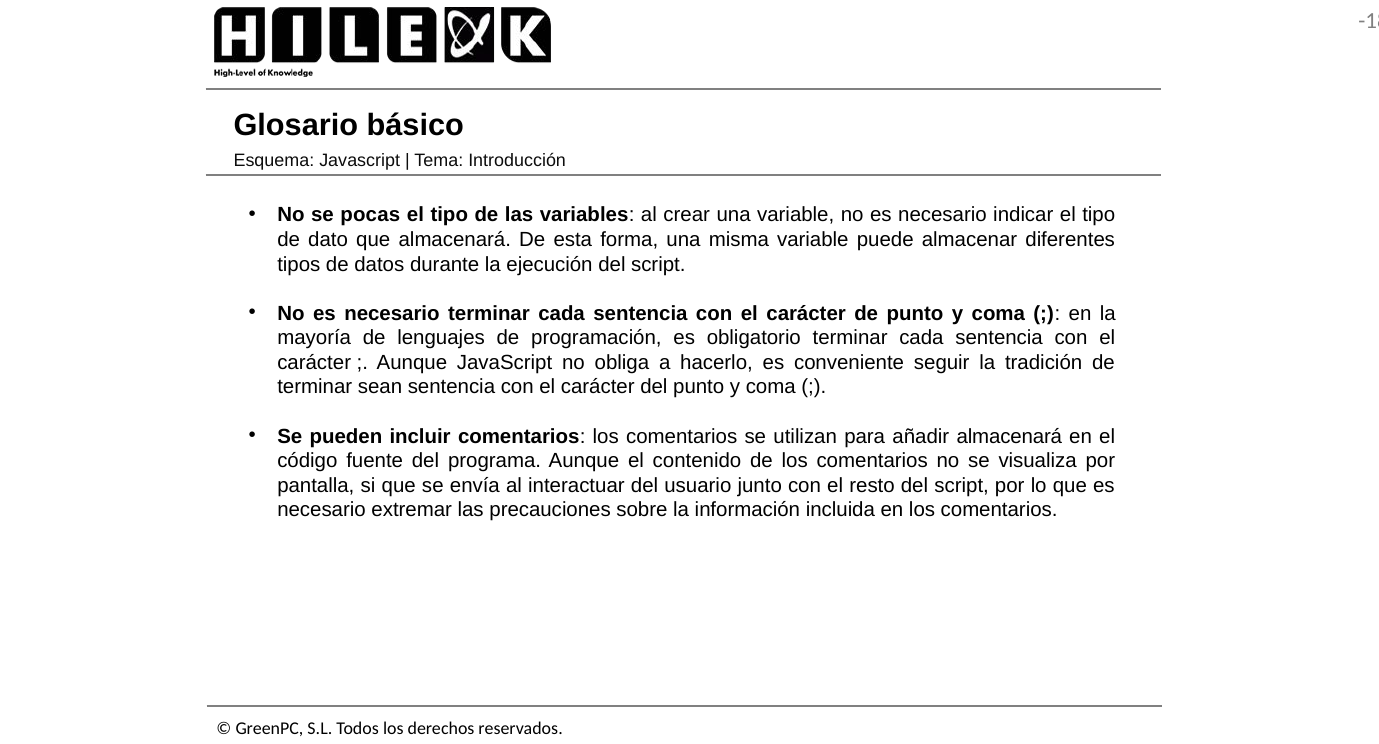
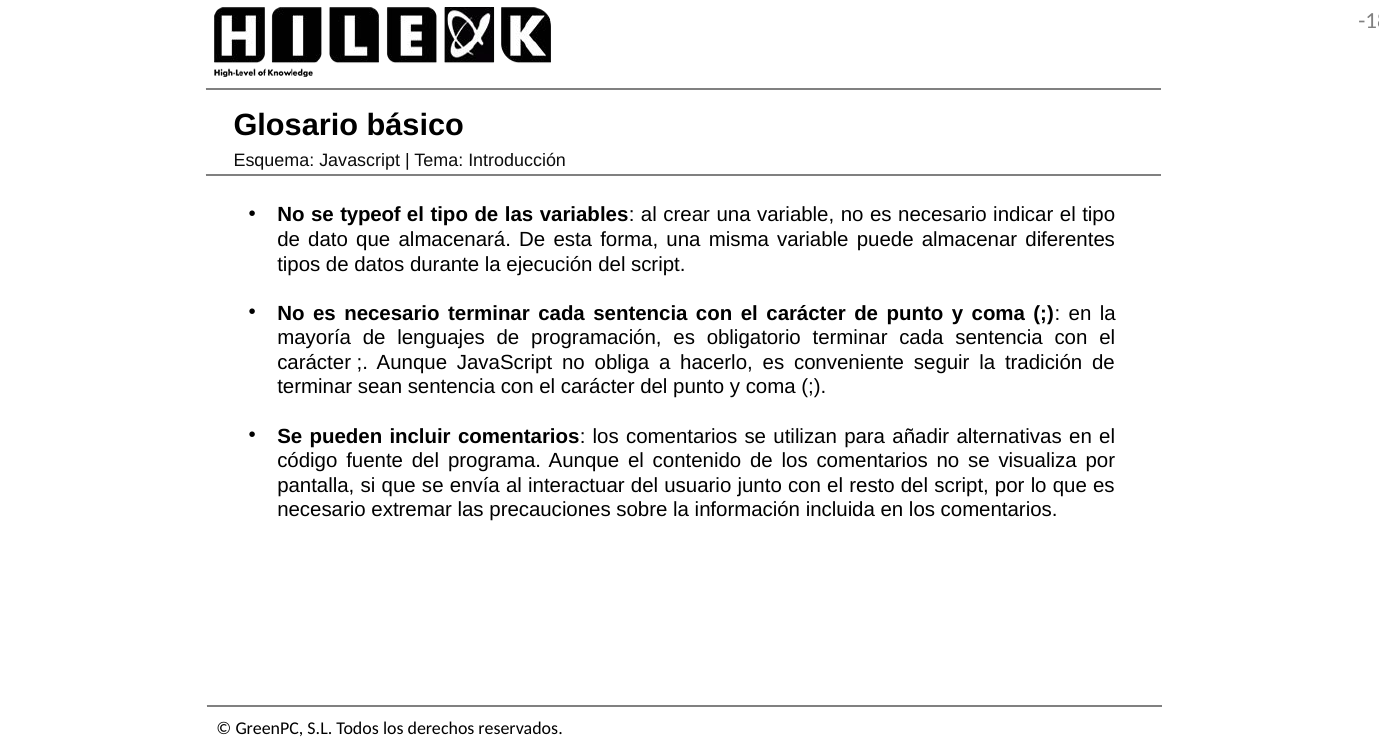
pocas: pocas -> typeof (371, 215)
añadir almacenará: almacenará -> alternativas (1009, 436)
